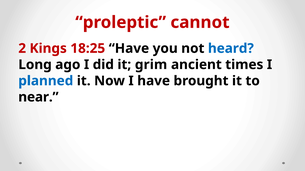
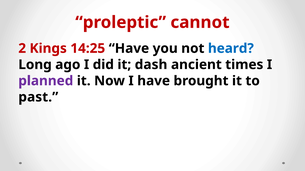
18:25: 18:25 -> 14:25 (88, 49)
grim: grim -> dash (151, 65)
planned colour: blue -> purple (46, 81)
near: near -> past (38, 97)
